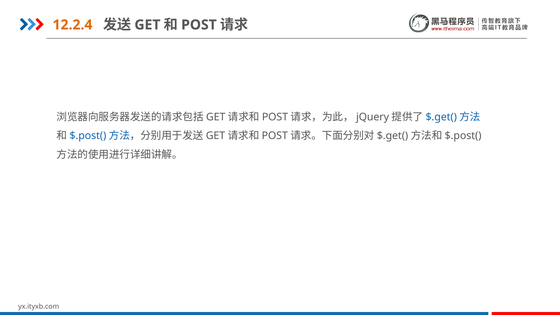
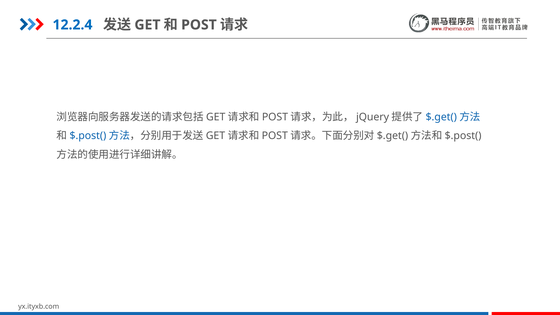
12.2.4 colour: orange -> blue (72, 25)
